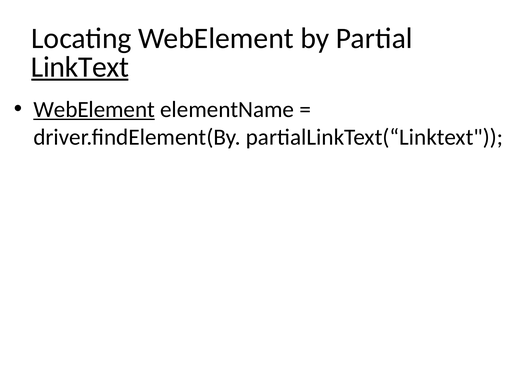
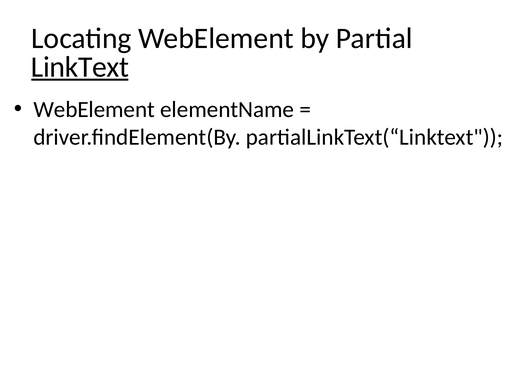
WebElement underline: present -> none (94, 109)
